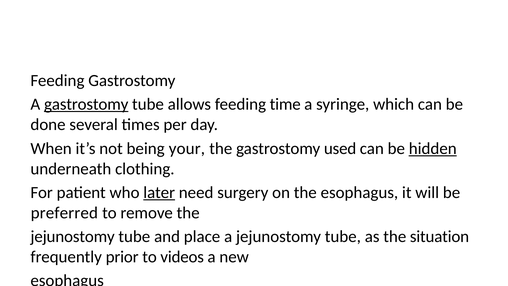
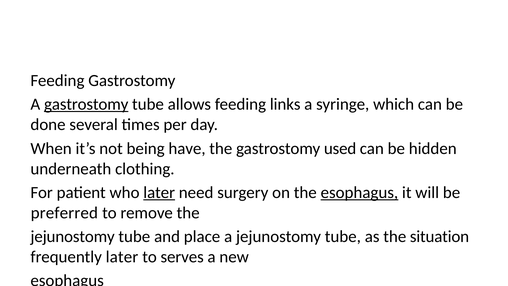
time: time -> links (285, 104)
your: your -> have (187, 148)
hidden underline: present -> none (433, 148)
esophagus underline: none -> present (359, 192)
frequently prior: prior -> later (122, 257)
videos: videos -> serves (182, 257)
